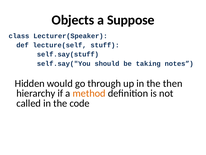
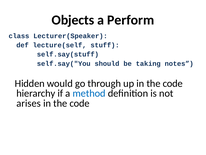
Suppose: Suppose -> Perform (131, 20)
up in the then: then -> code (173, 83)
method colour: orange -> blue (89, 93)
called: called -> arises (29, 103)
